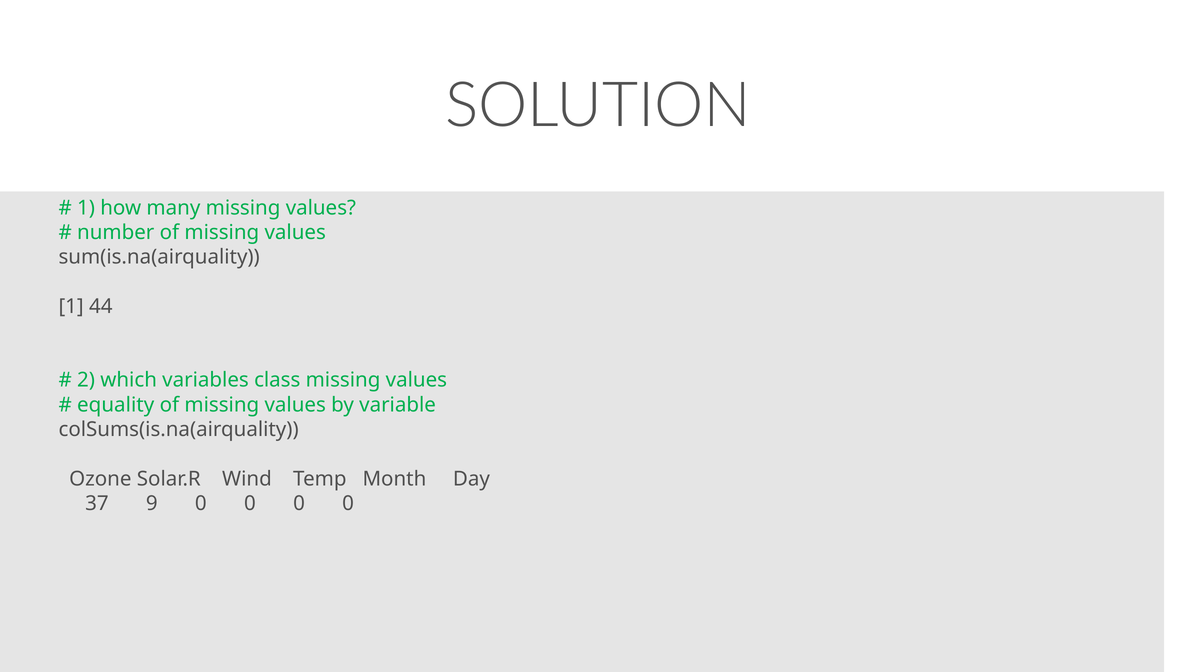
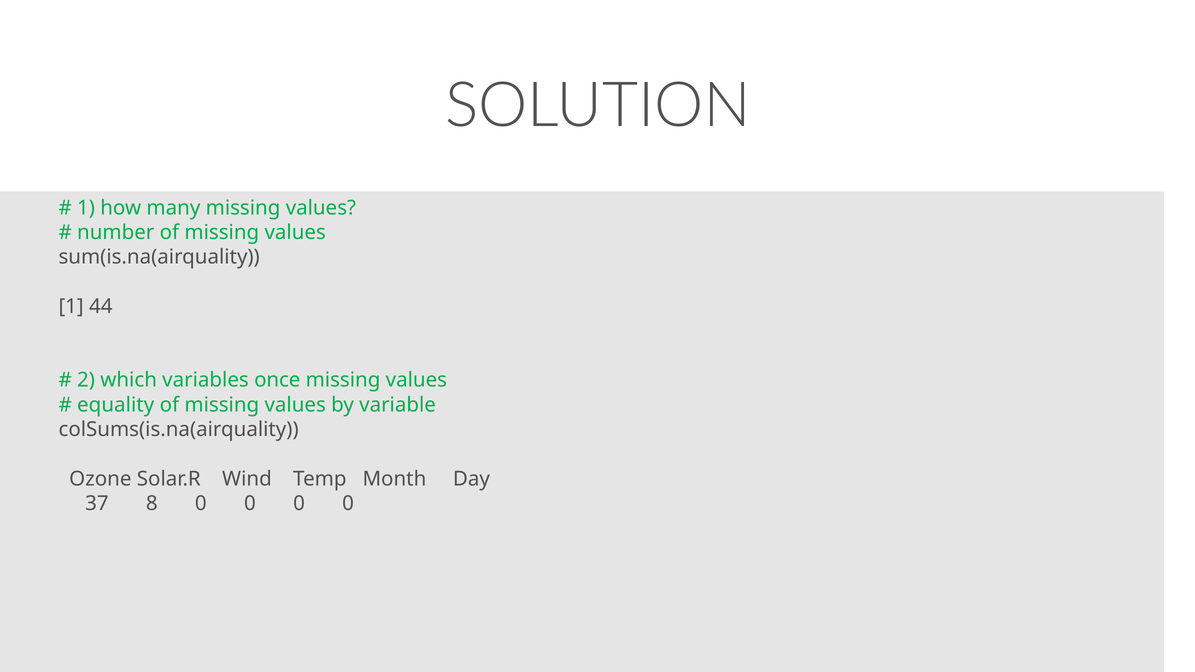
class: class -> once (277, 380)
9: 9 -> 8 (152, 504)
